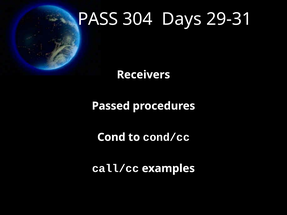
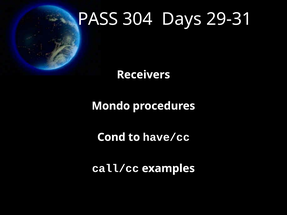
Passed: Passed -> Mondo (111, 106)
cond/cc: cond/cc -> have/cc (166, 137)
